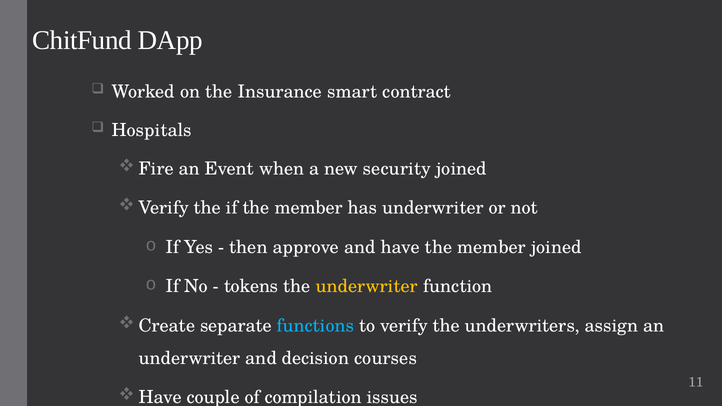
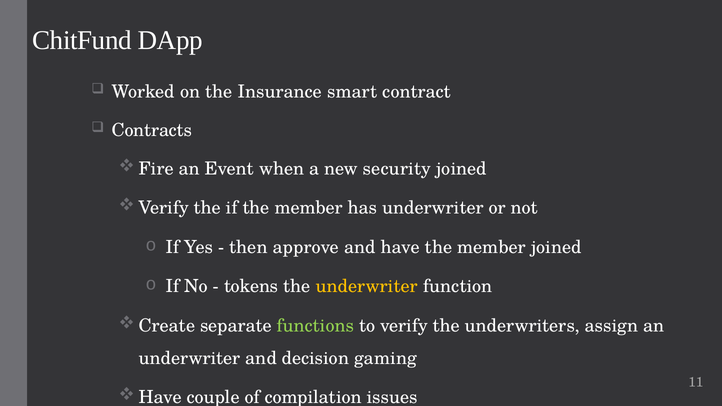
Hospitals: Hospitals -> Contracts (152, 130)
functions colour: light blue -> light green (315, 326)
courses: courses -> gaming (386, 358)
